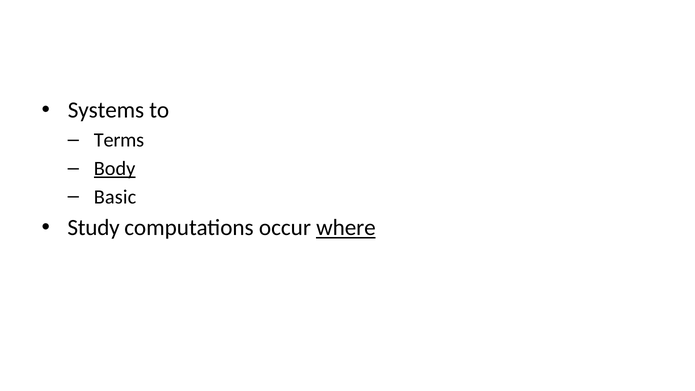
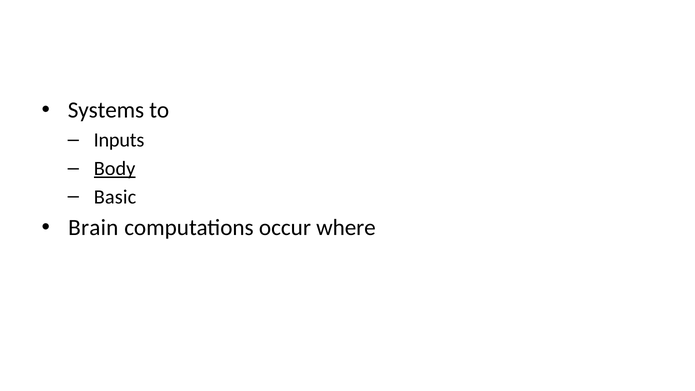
Terms: Terms -> Inputs (119, 140)
Study: Study -> Brain (93, 228)
where underline: present -> none (346, 228)
